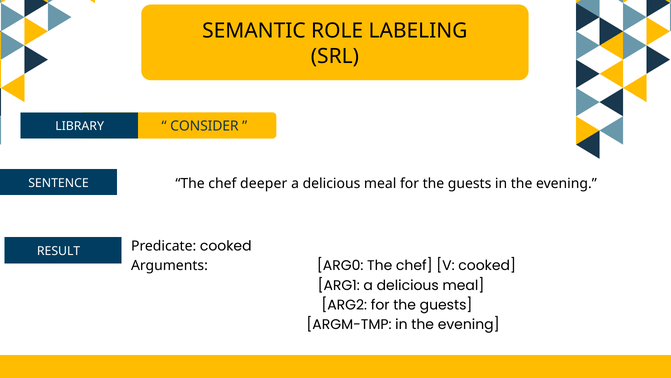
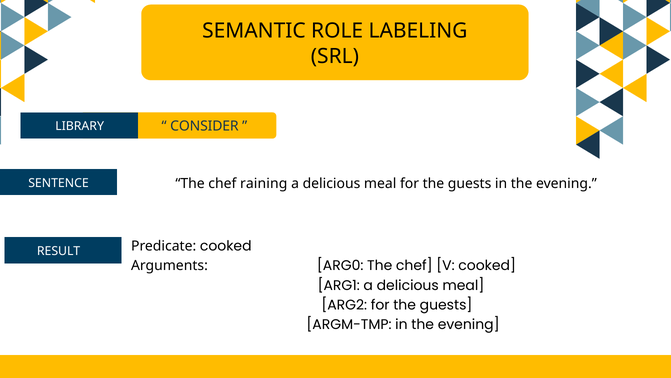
deeper: deeper -> raining (264, 183)
